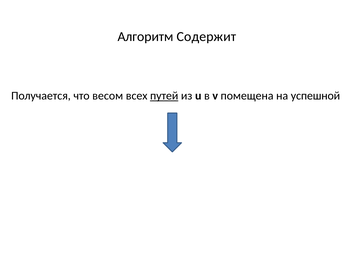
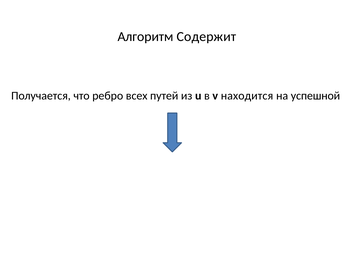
весом: весом -> ребро (108, 96)
путей underline: present -> none (164, 96)
помещена: помещена -> находится (247, 96)
